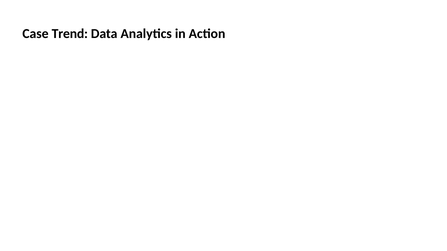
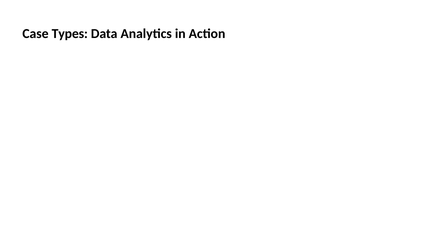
Trend: Trend -> Types (70, 34)
